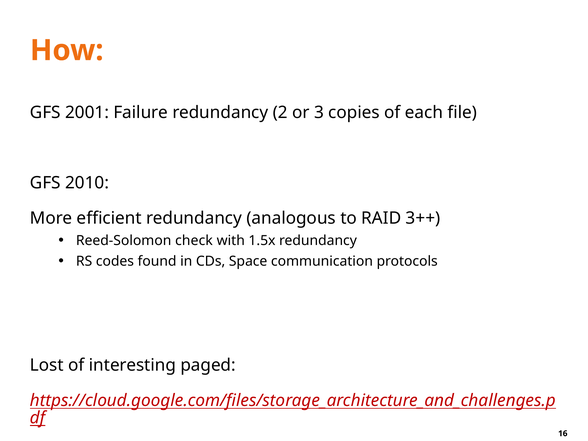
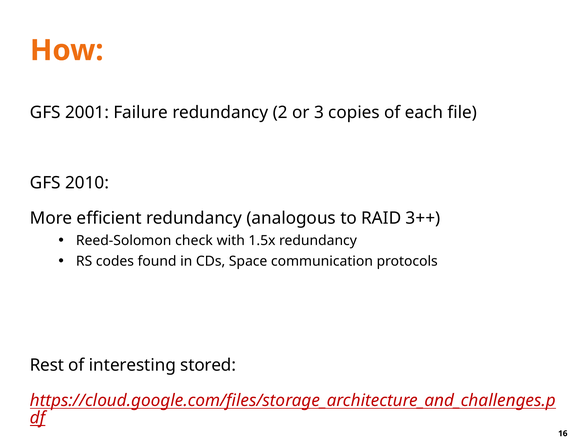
Lost: Lost -> Rest (47, 365)
paged: paged -> stored (208, 365)
